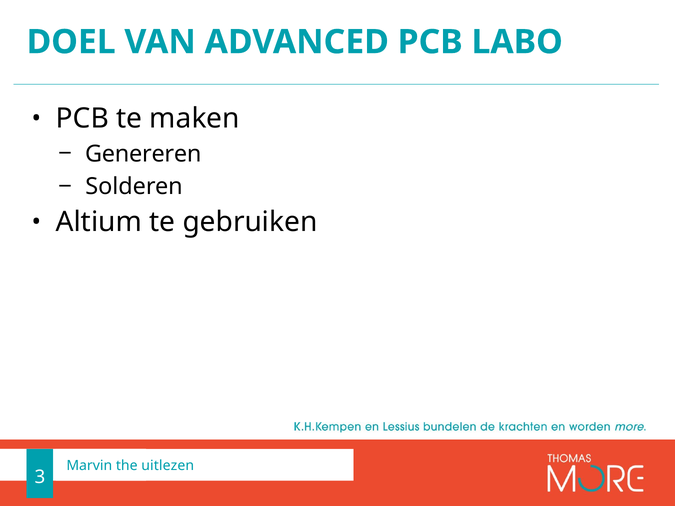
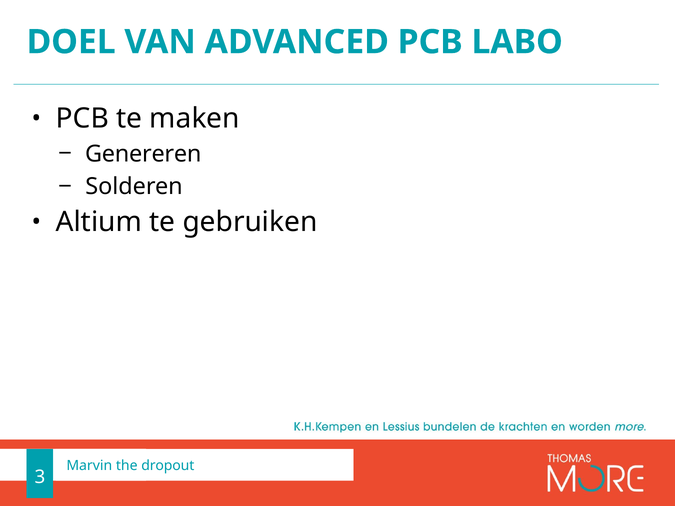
uitlezen: uitlezen -> dropout (168, 466)
